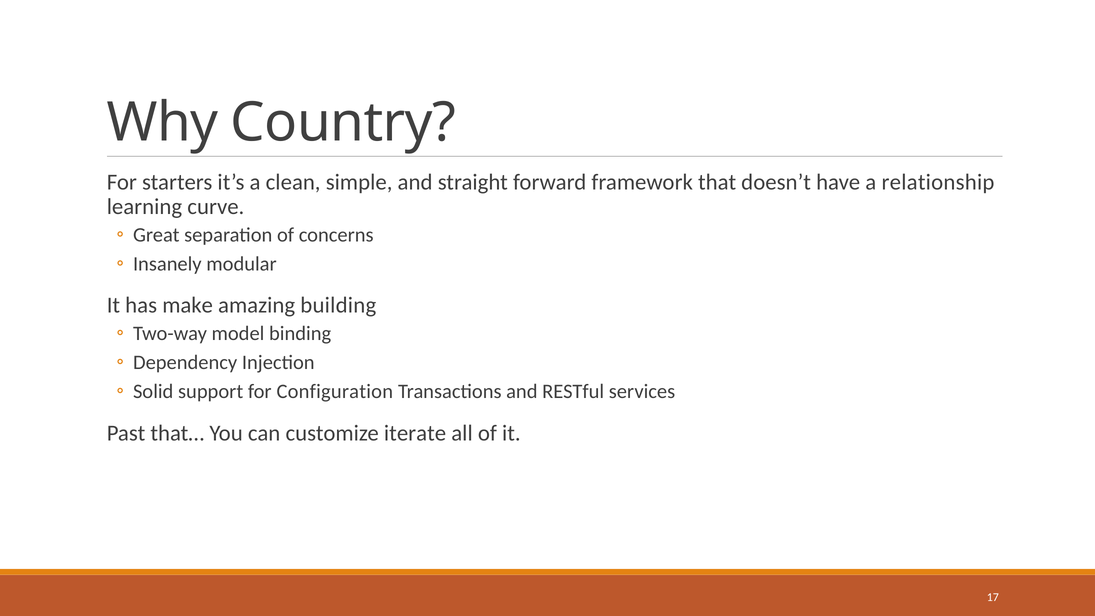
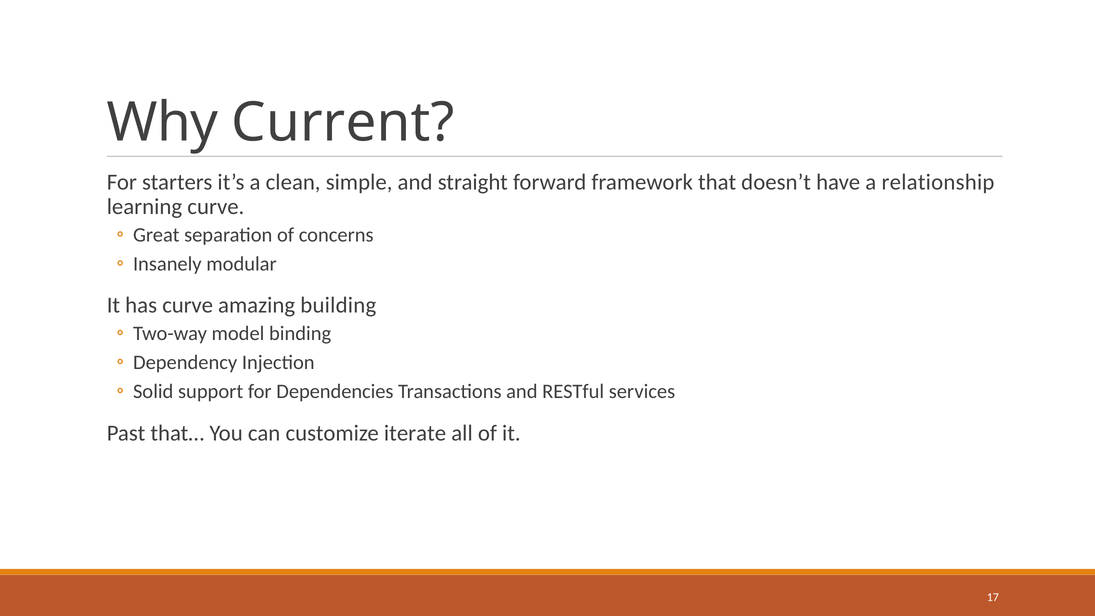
Country: Country -> Current (343, 123)
has make: make -> curve (188, 305)
Configuration: Configuration -> Dependencies (335, 391)
